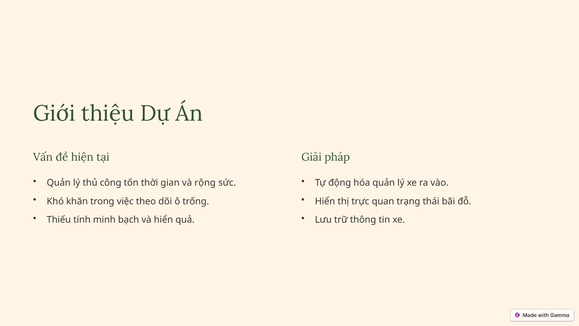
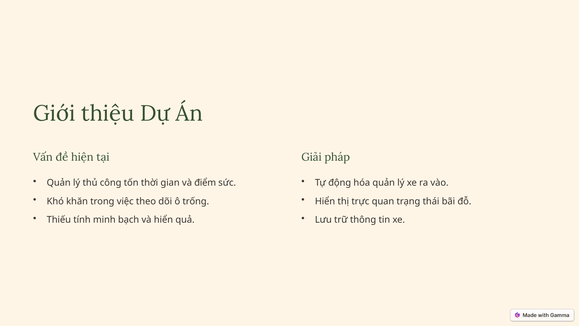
rộng: rộng -> điểm (205, 183)
